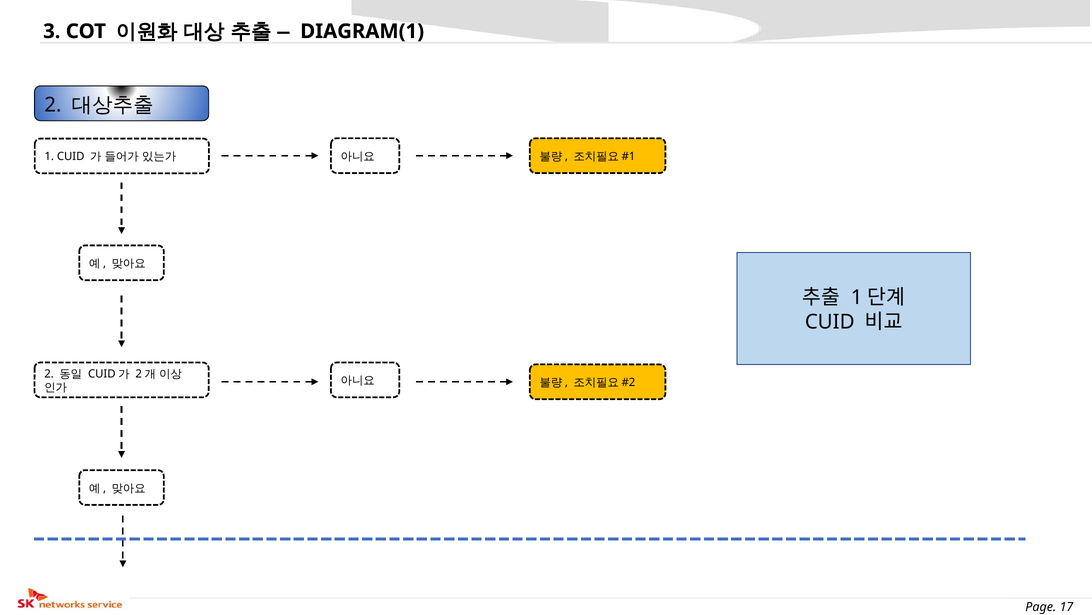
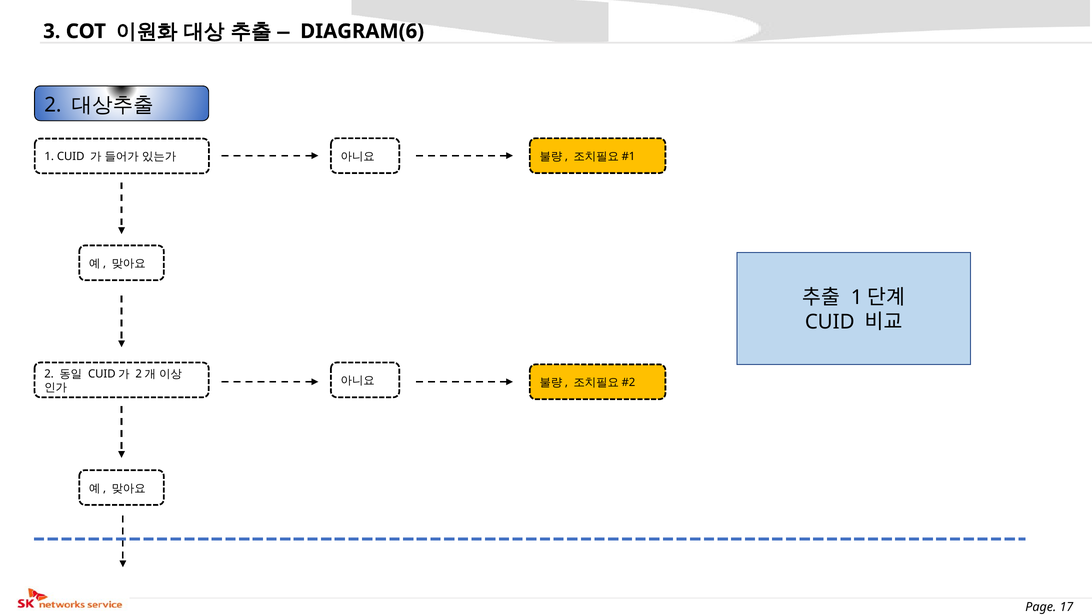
DIAGRAM(1: DIAGRAM(1 -> DIAGRAM(6 (362, 31)
